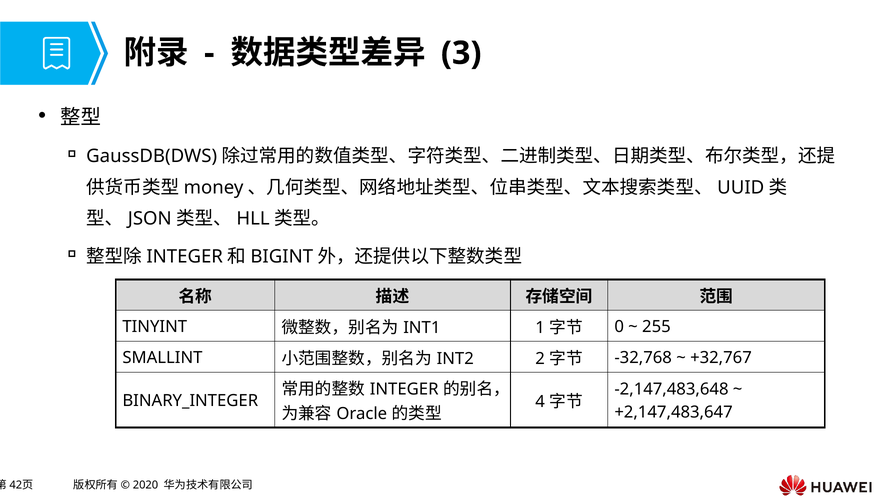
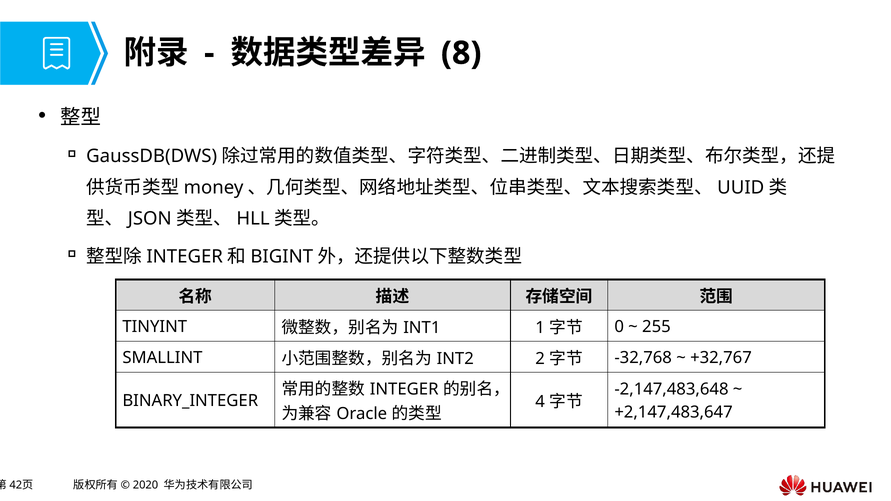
3: 3 -> 8 (461, 53)
